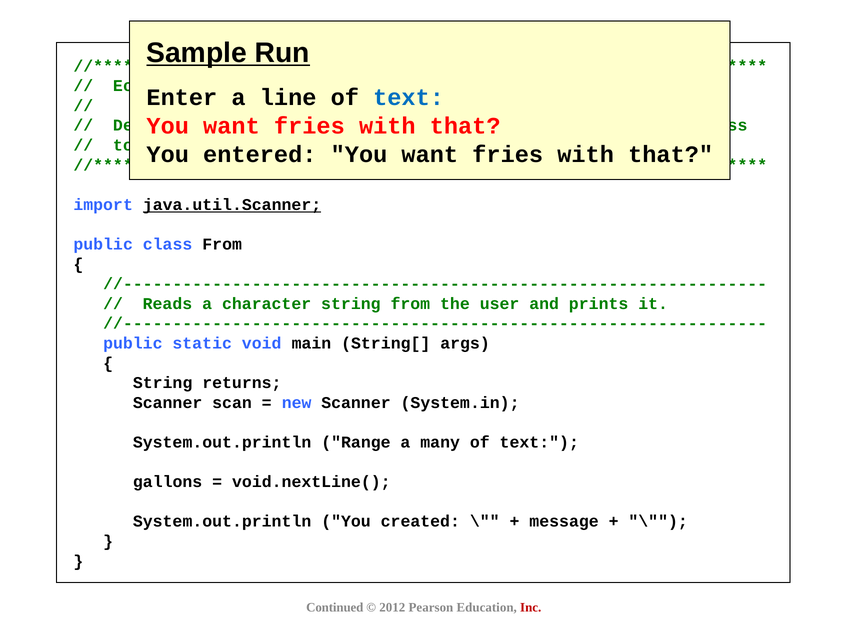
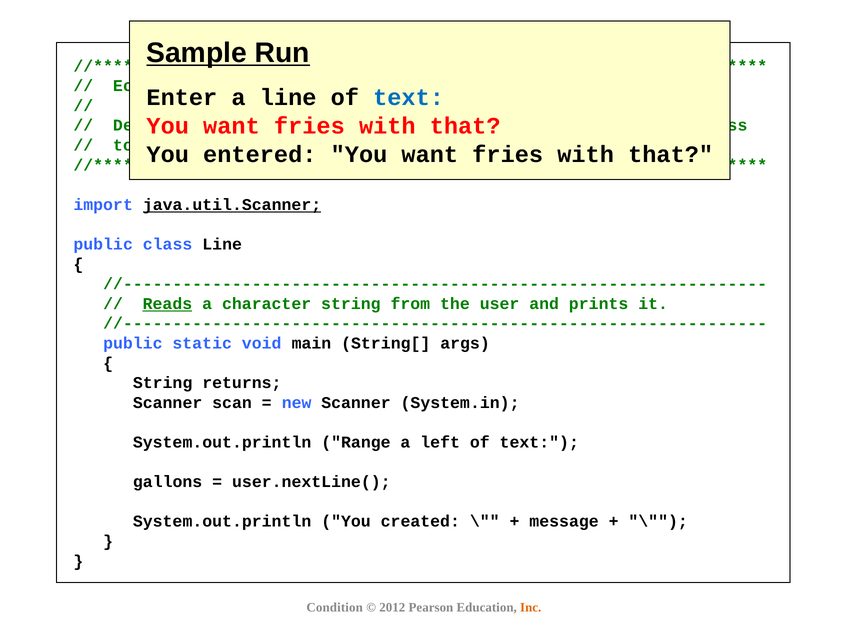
class From: From -> Line (222, 244)
Reads underline: none -> present (167, 304)
many: many -> left (440, 442)
void.nextLine(: void.nextLine( -> user.nextLine( (311, 482)
Continued: Continued -> Condition (335, 607)
Inc colour: red -> orange (531, 607)
